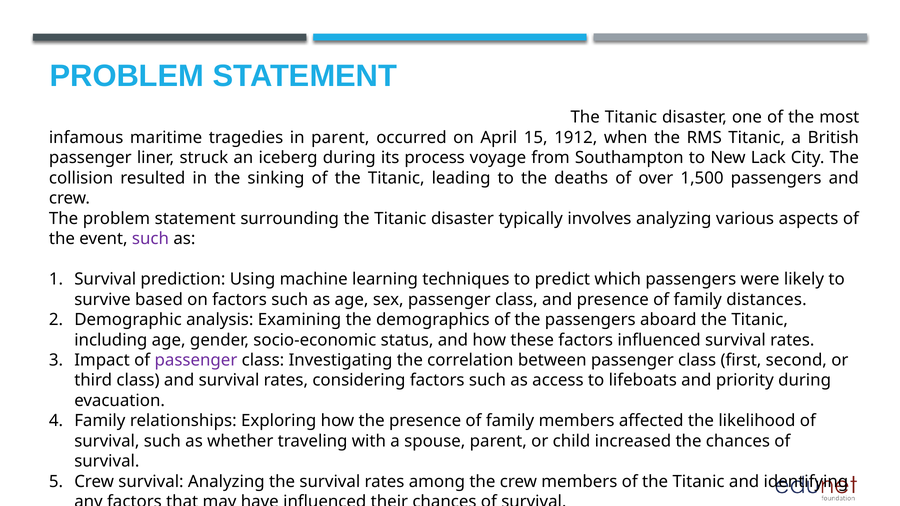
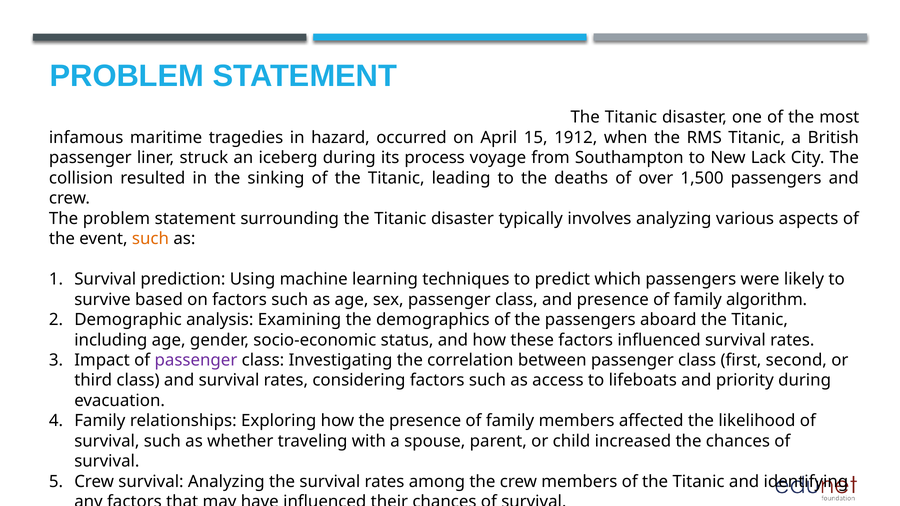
in parent: parent -> hazard (340, 138)
such colour: purple -> orange (150, 239)
distances: distances -> algorithm (767, 300)
